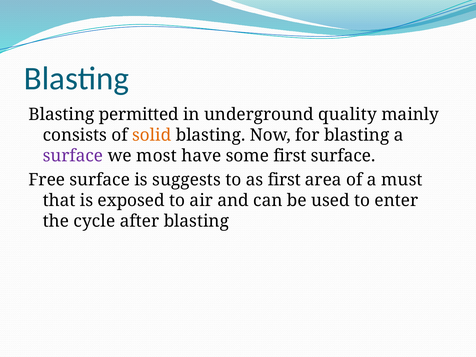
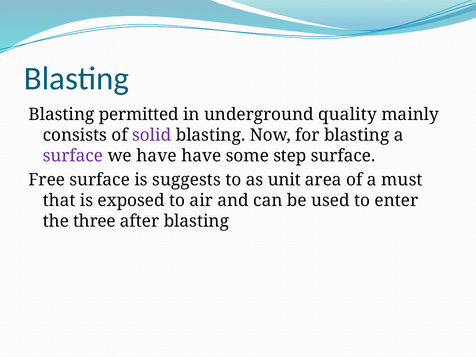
solid colour: orange -> purple (152, 135)
we most: most -> have (157, 156)
some first: first -> step (290, 156)
as first: first -> unit (284, 180)
cycle: cycle -> three (94, 221)
